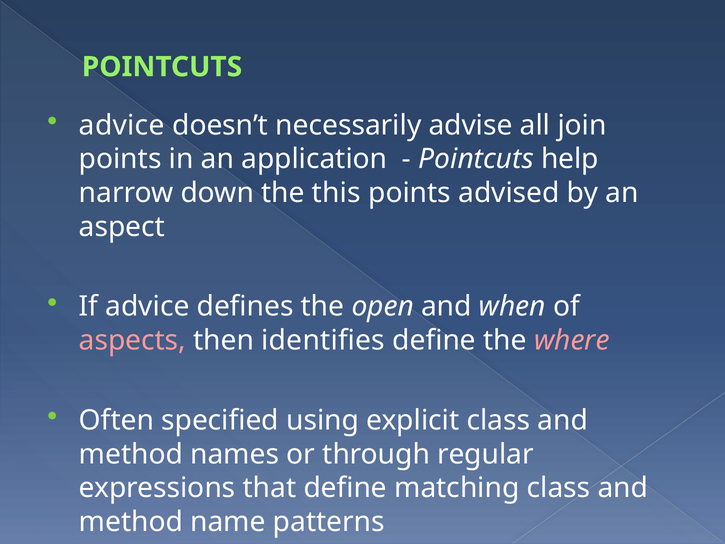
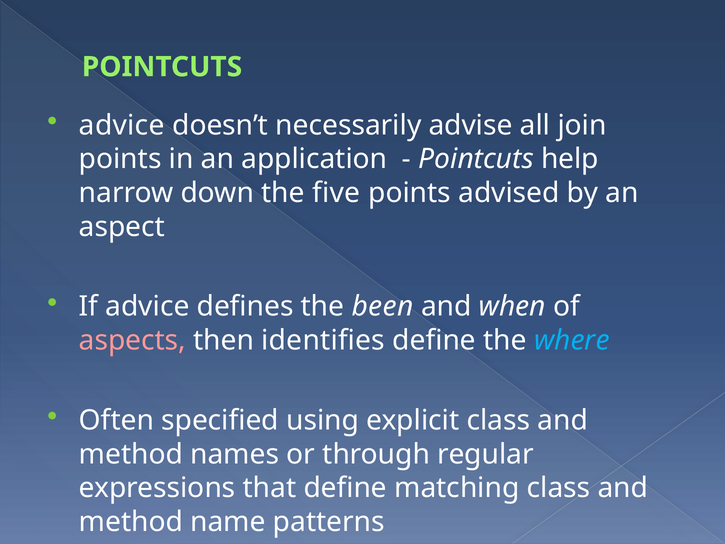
this: this -> five (336, 193)
open: open -> been (383, 307)
where colour: pink -> light blue (572, 340)
